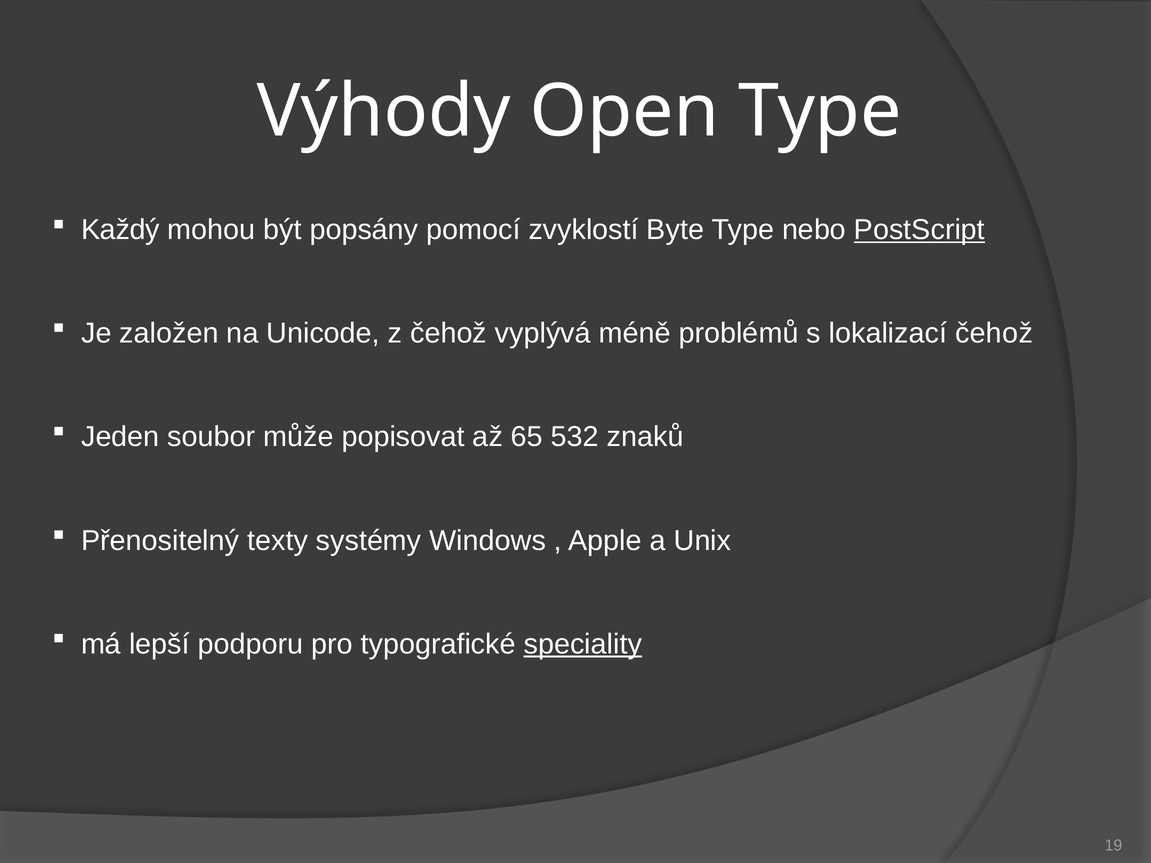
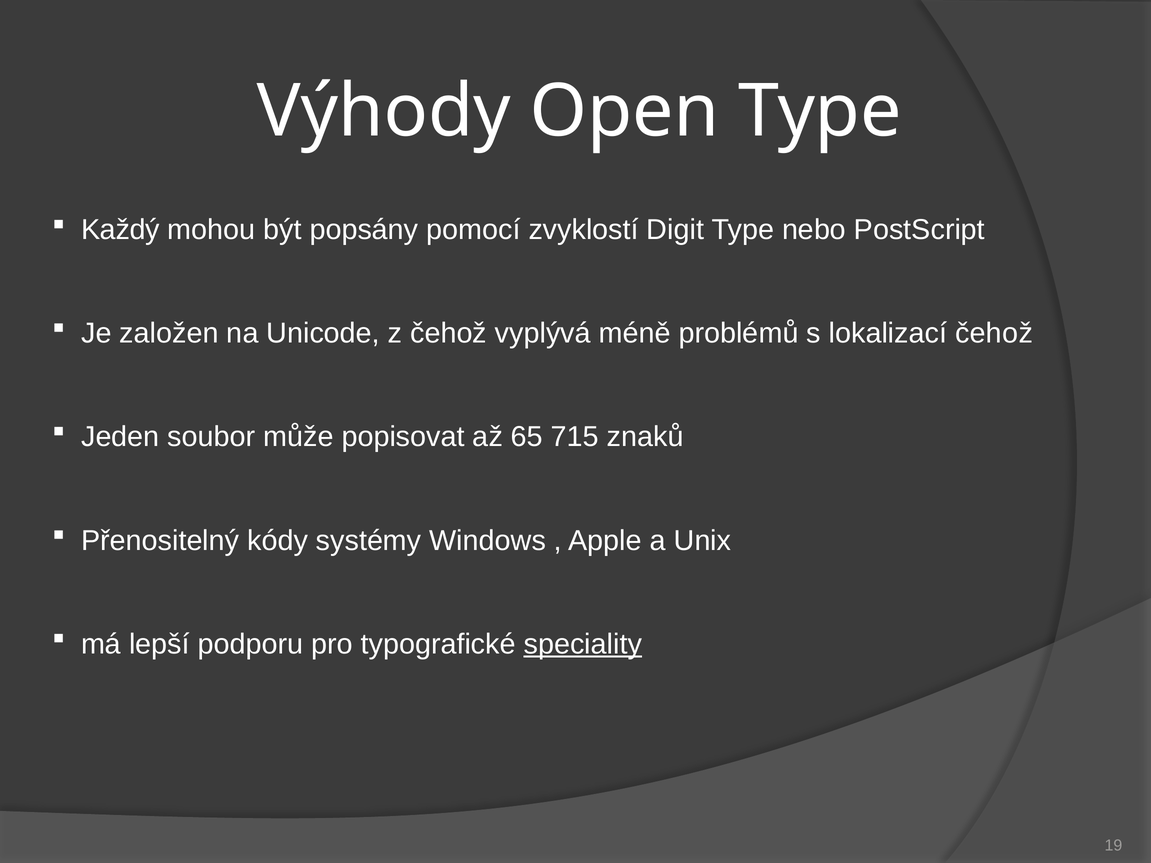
Byte: Byte -> Digit (675, 230)
PostScript underline: present -> none (919, 230)
532: 532 -> 715 (575, 437)
texty: texty -> kódy (278, 541)
